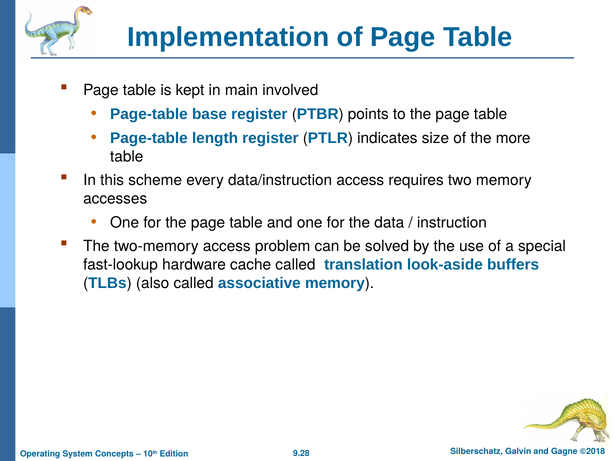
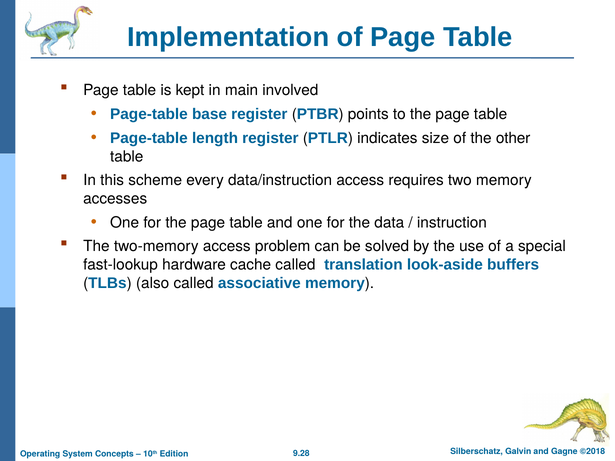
more: more -> other (513, 138)
